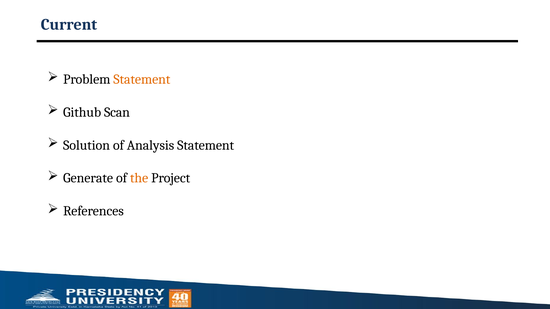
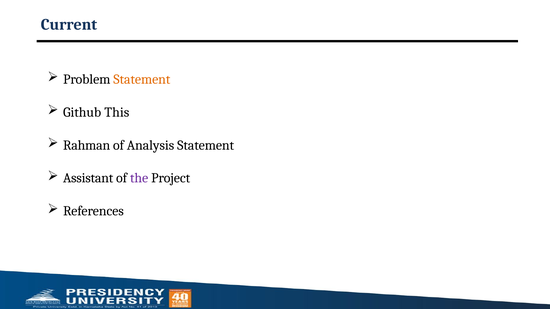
Scan: Scan -> This (117, 112)
Solution: Solution -> Rahman (87, 145)
Generate: Generate -> Assistant (88, 178)
the colour: orange -> purple (139, 178)
